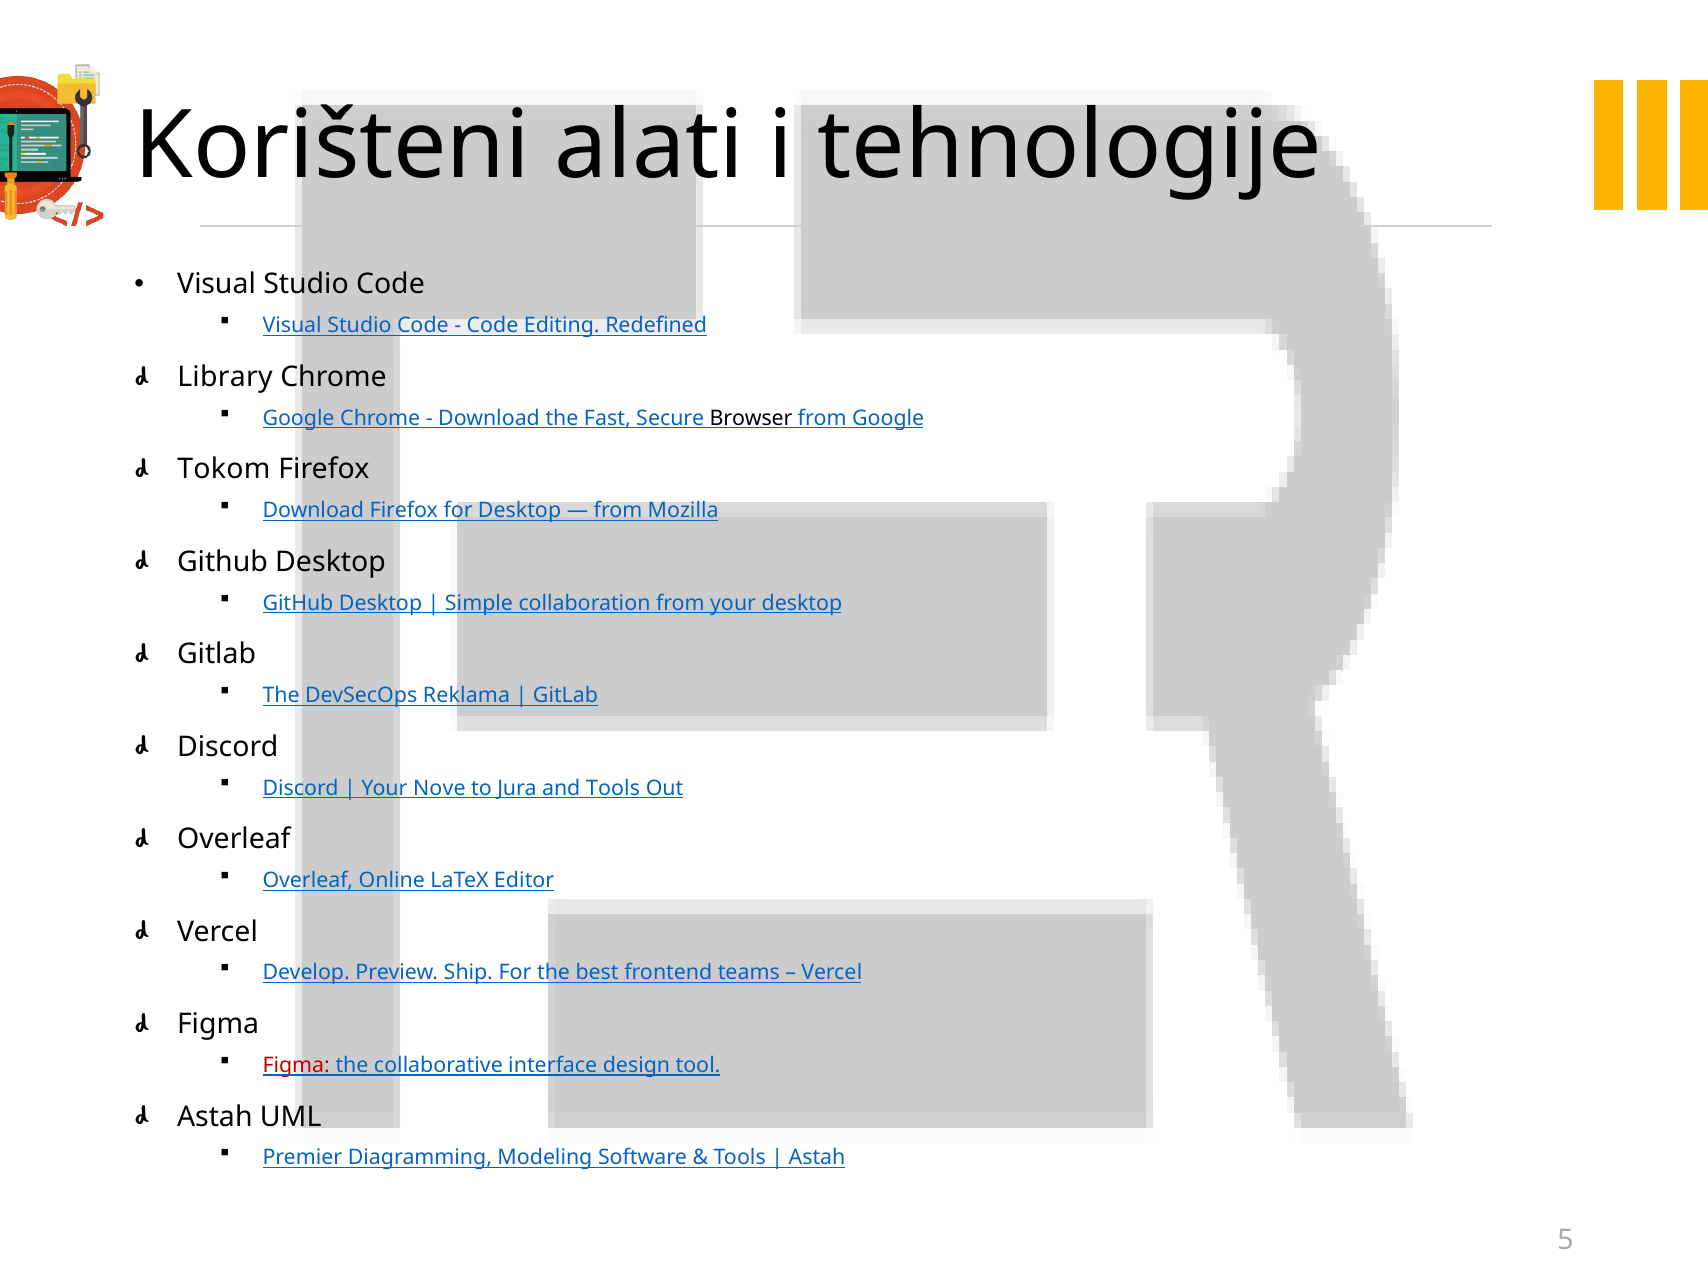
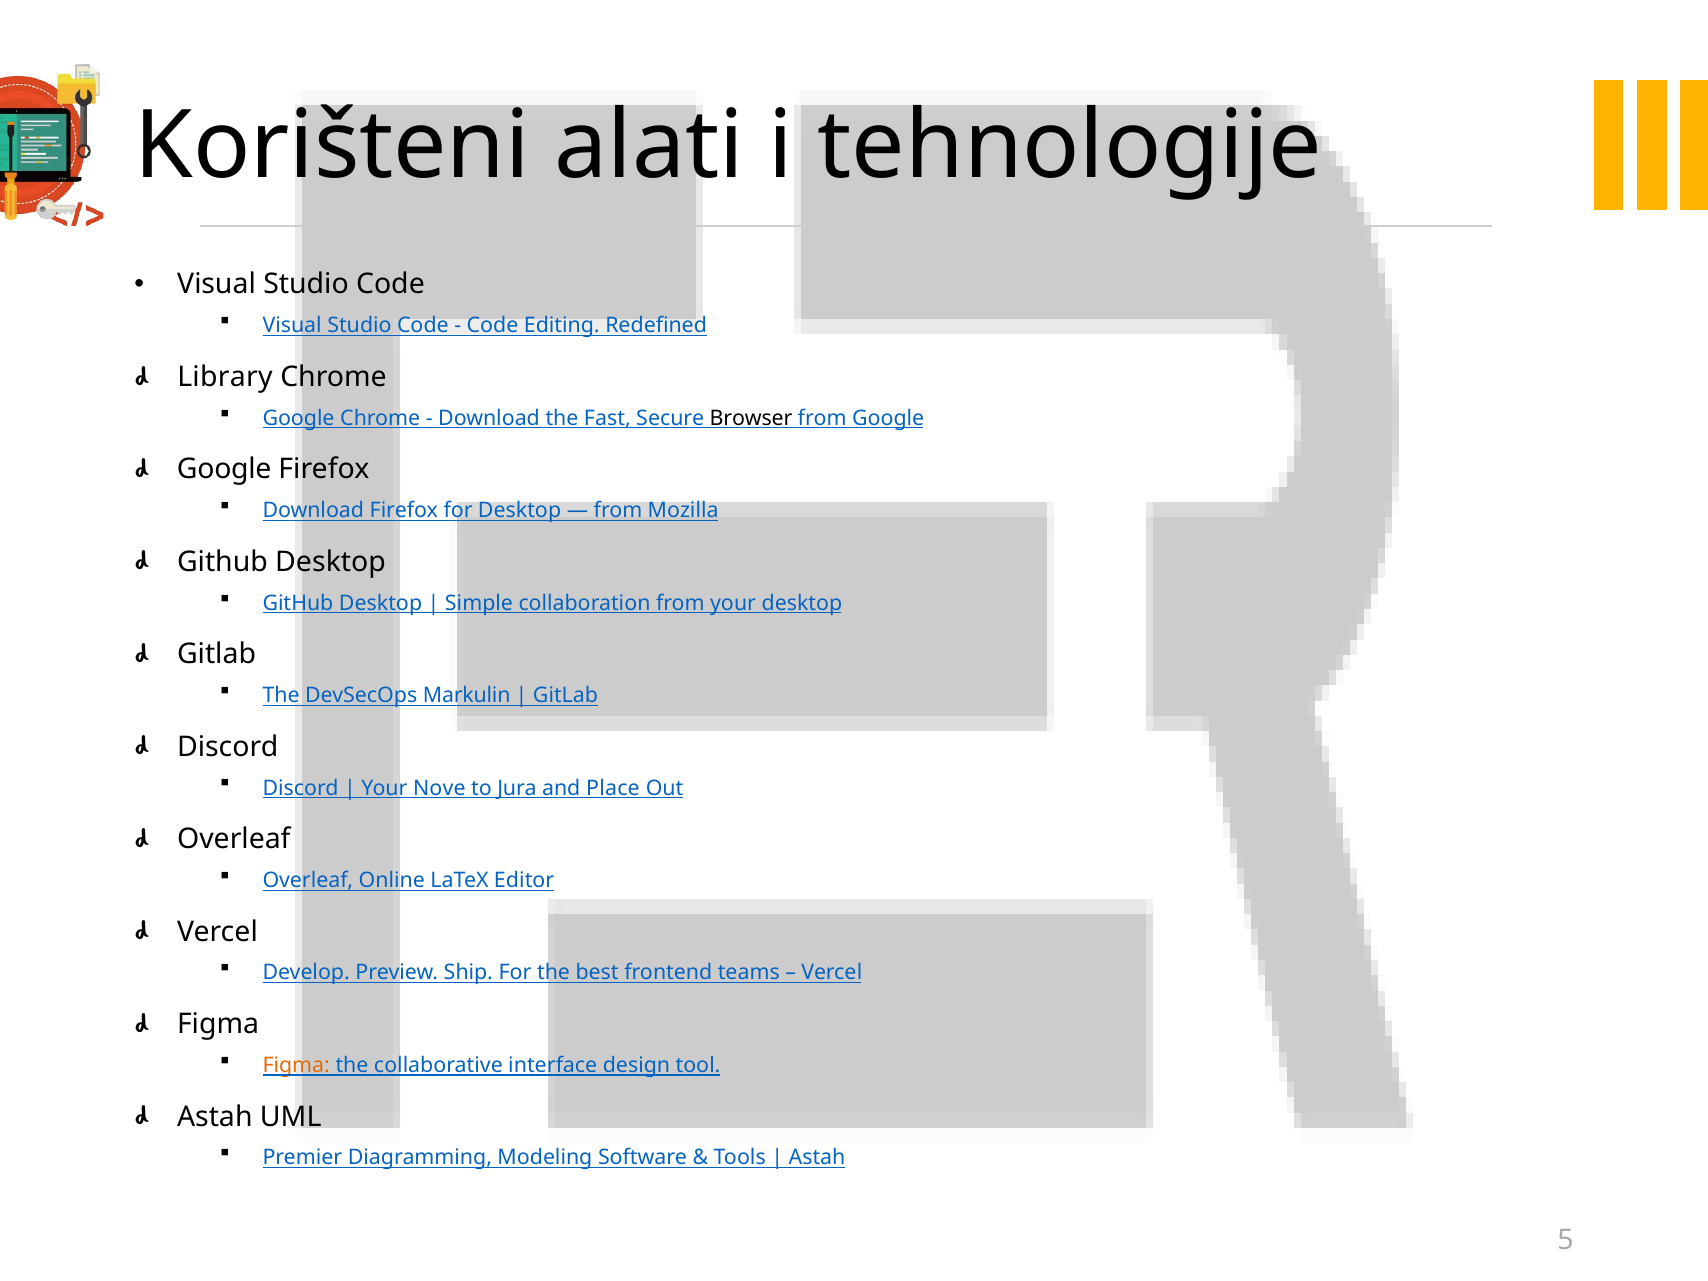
Tokom: Tokom -> Google (224, 469)
Reklama: Reklama -> Markulin (467, 696)
and Tools: Tools -> Place (613, 788)
Figma colour: red -> orange (296, 1065)
